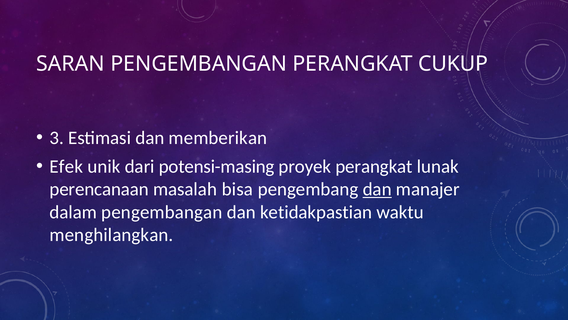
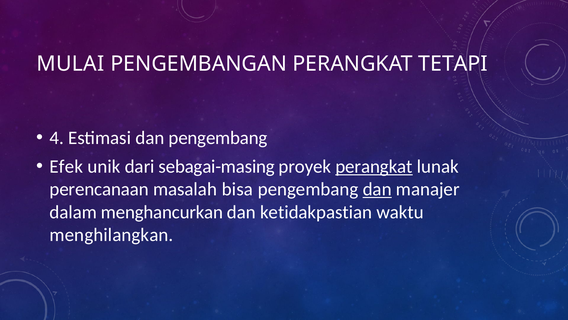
SARAN: SARAN -> MULAI (70, 64)
CUKUP: CUKUP -> TETAPI (453, 64)
3: 3 -> 4 (57, 138)
dan memberikan: memberikan -> pengembang (218, 138)
potensi-masing: potensi-masing -> sebagai-masing (217, 166)
perangkat underline: none -> present (374, 166)
dalam pengembangan: pengembangan -> menghancurkan (162, 212)
